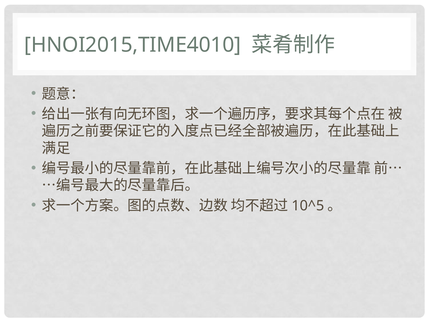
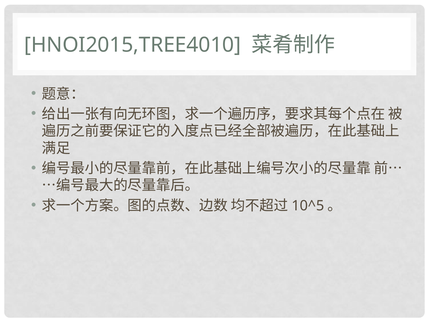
HNOI2015,TIME4010: HNOI2015,TIME4010 -> HNOI2015,TREE4010 (133, 45)
